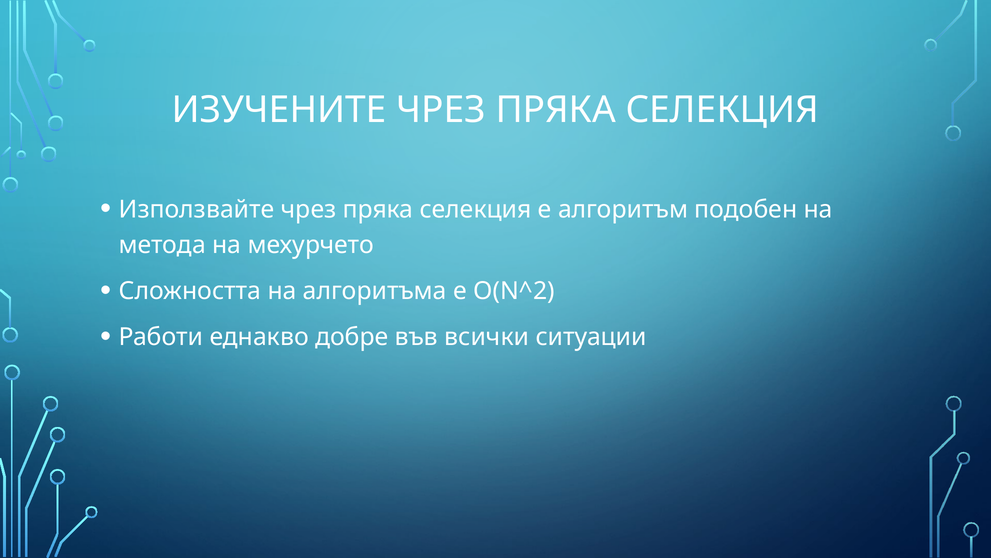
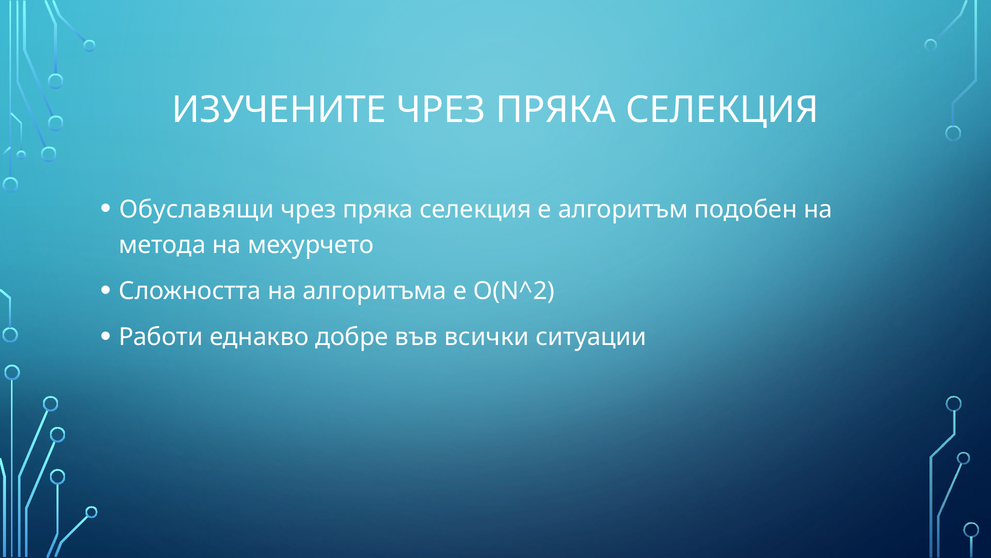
Използвайте: Използвайте -> Обуславящи (197, 209)
